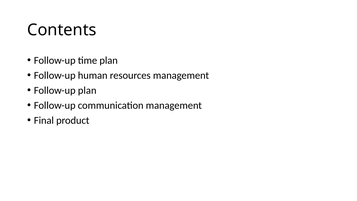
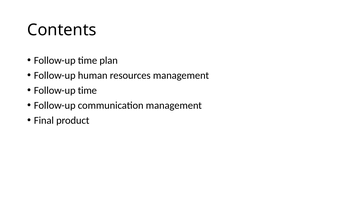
plan: plan -> time (87, 90)
